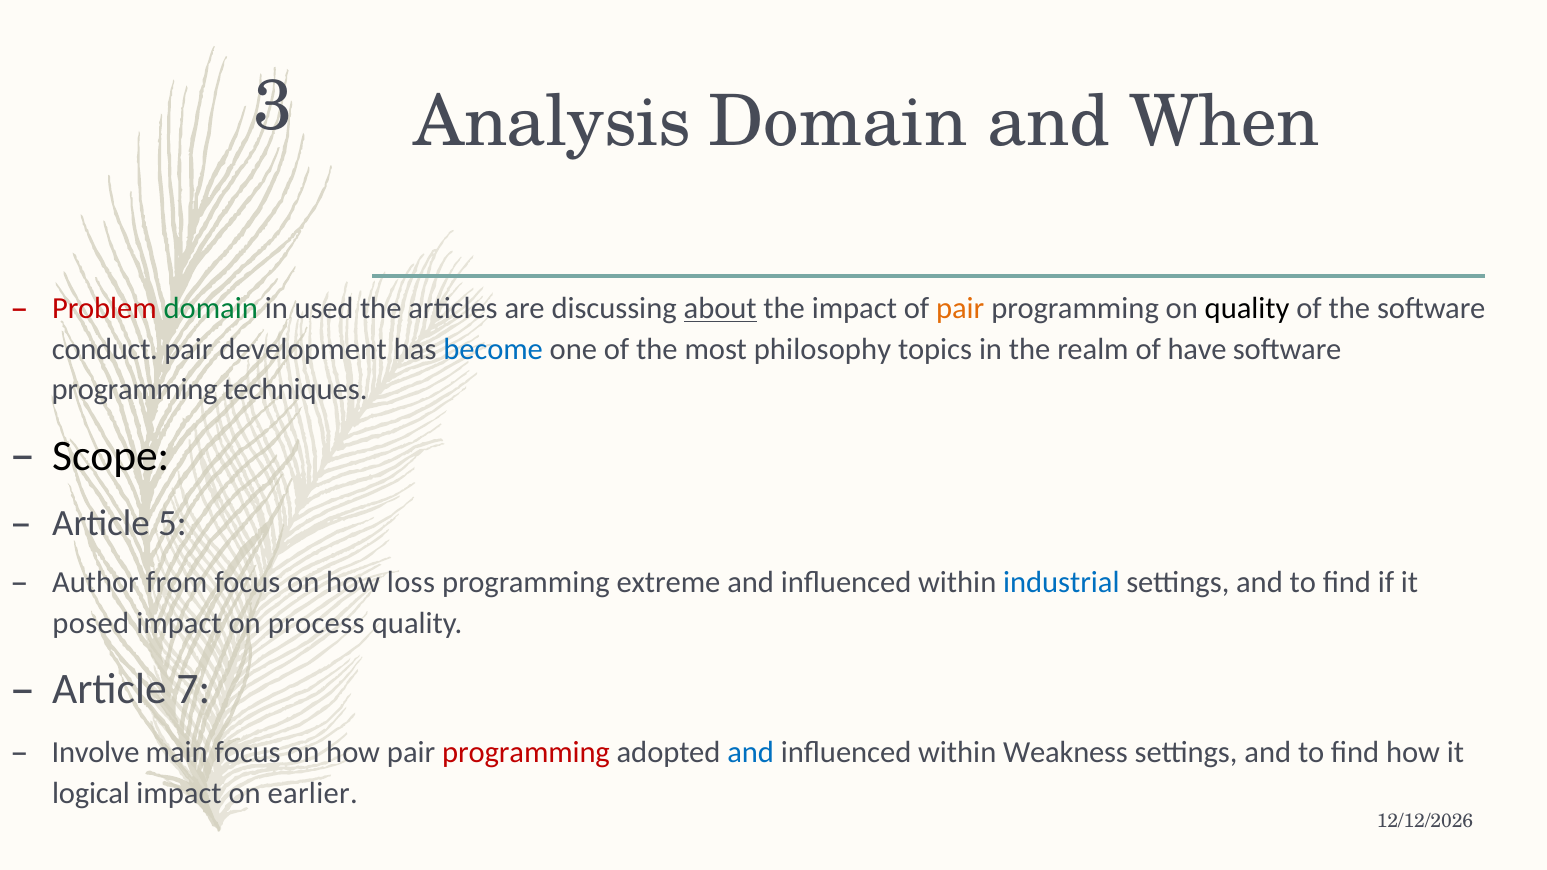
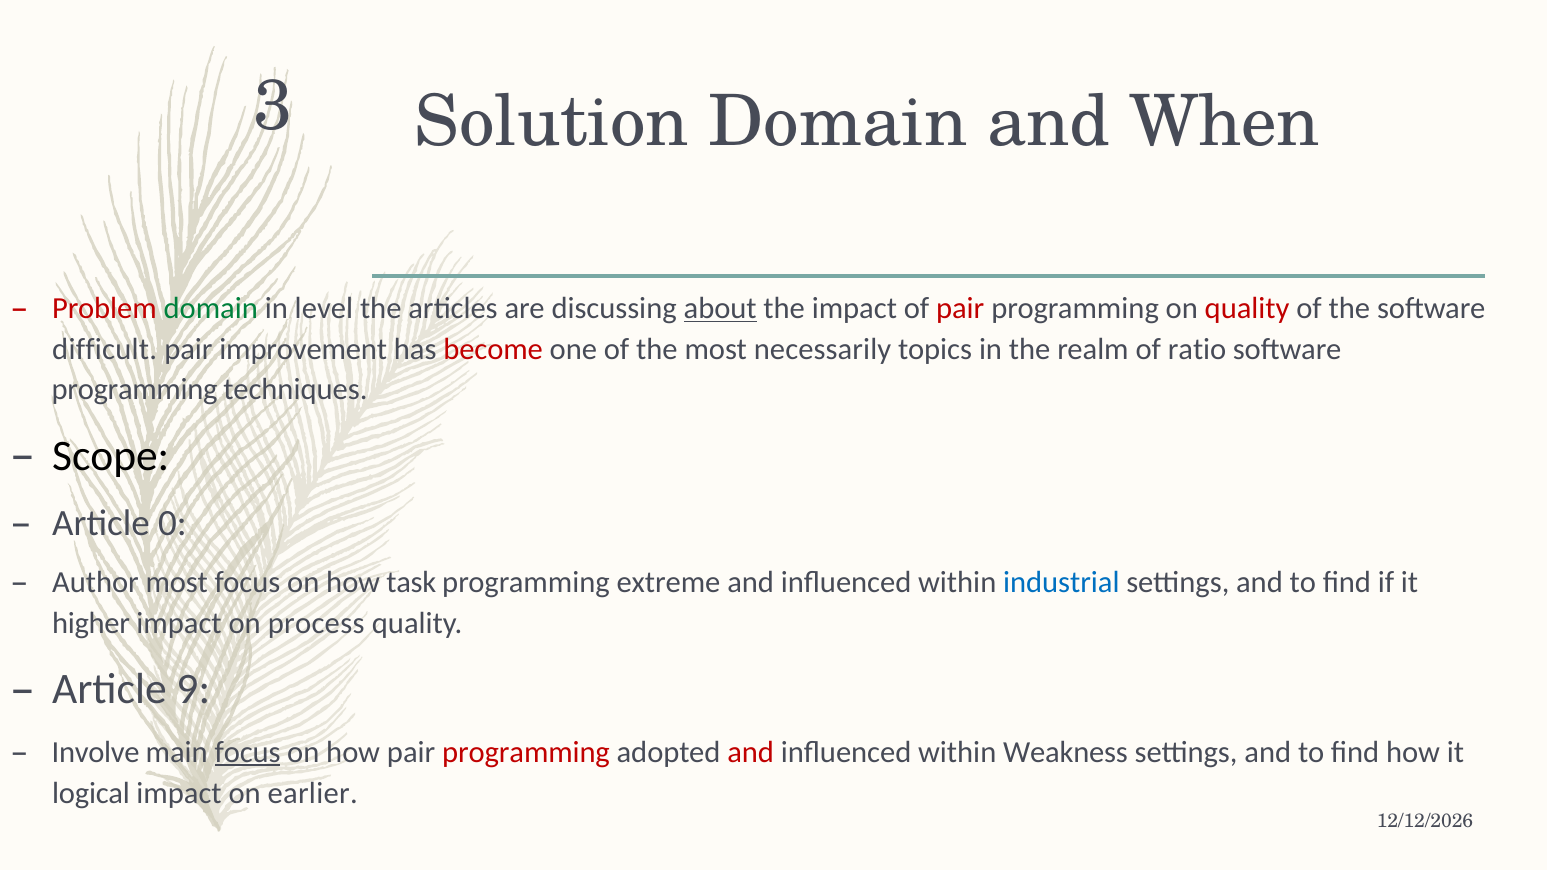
Analysis: Analysis -> Solution (552, 122)
used: used -> level (324, 308)
pair colour: orange -> red (960, 308)
quality colour: black -> red (1247, 308)
conduct: conduct -> difficult (105, 349)
development: development -> improvement (303, 349)
become colour: blue -> red (493, 349)
philosophy: philosophy -> necessarily (823, 349)
have: have -> ratio (1197, 349)
5: 5 -> 0 (172, 524)
Author from: from -> most (177, 583)
loss: loss -> task (411, 583)
posed: posed -> higher (91, 624)
7: 7 -> 9 (193, 690)
focus underline: none -> present (248, 752)
and colour: blue -> red (751, 752)
